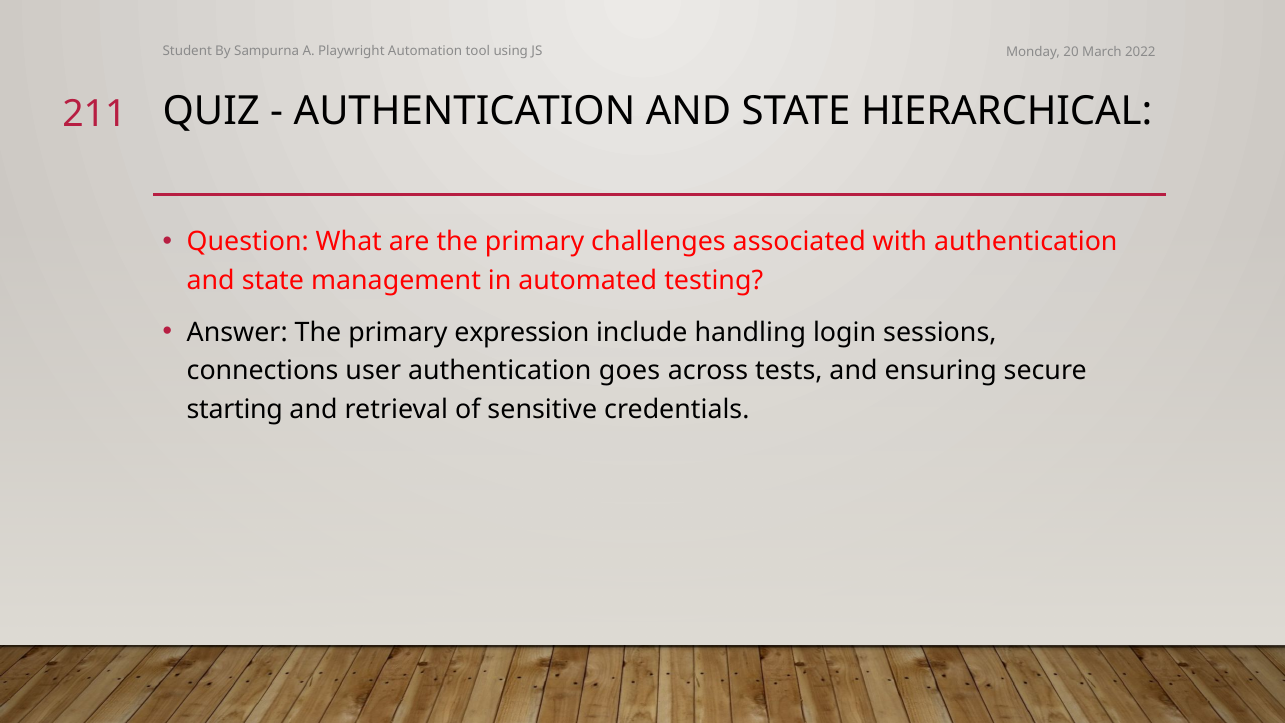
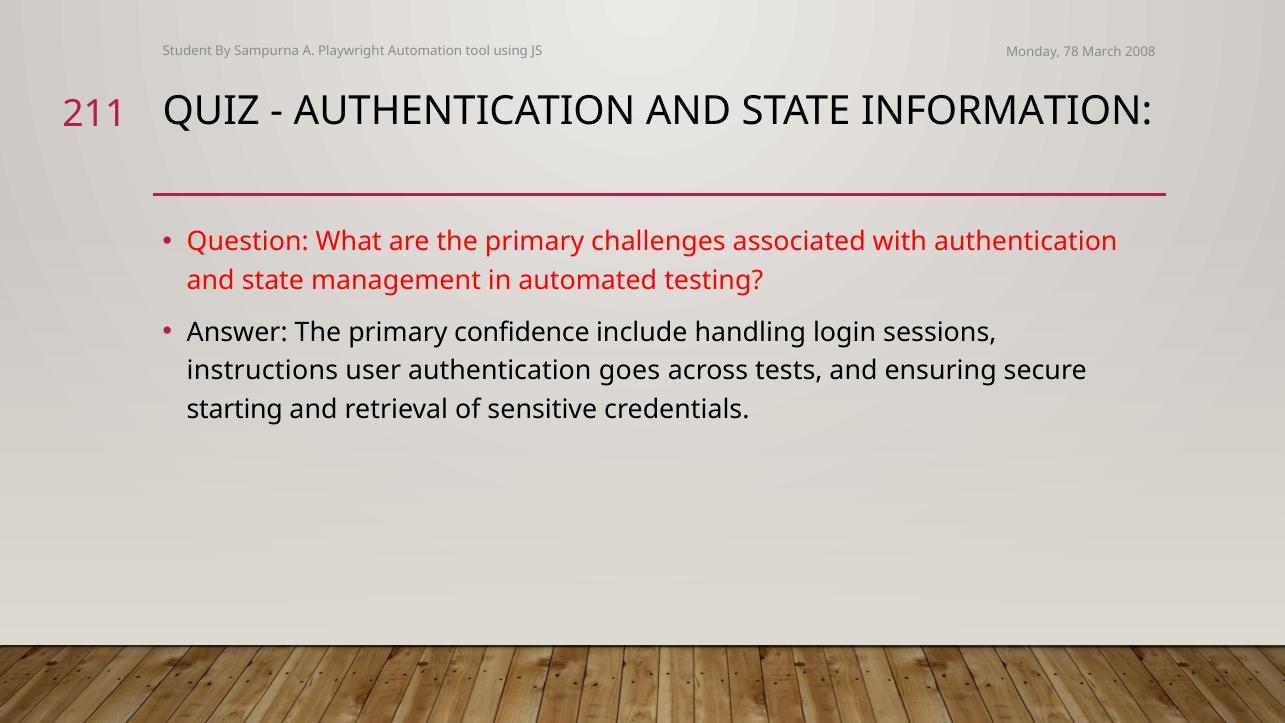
20: 20 -> 78 (1071, 52)
2022: 2022 -> 2008 (1140, 52)
HIERARCHICAL: HIERARCHICAL -> INFORMATION (1007, 111)
expression: expression -> confidence (522, 332)
connections: connections -> instructions (262, 371)
